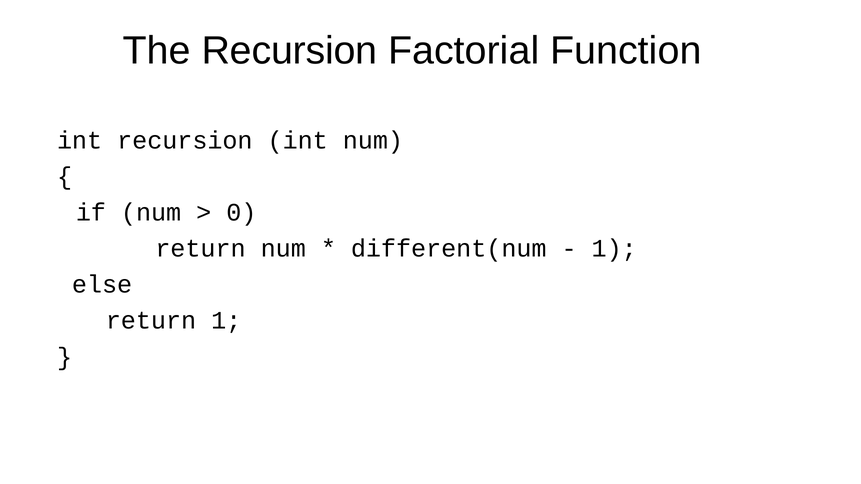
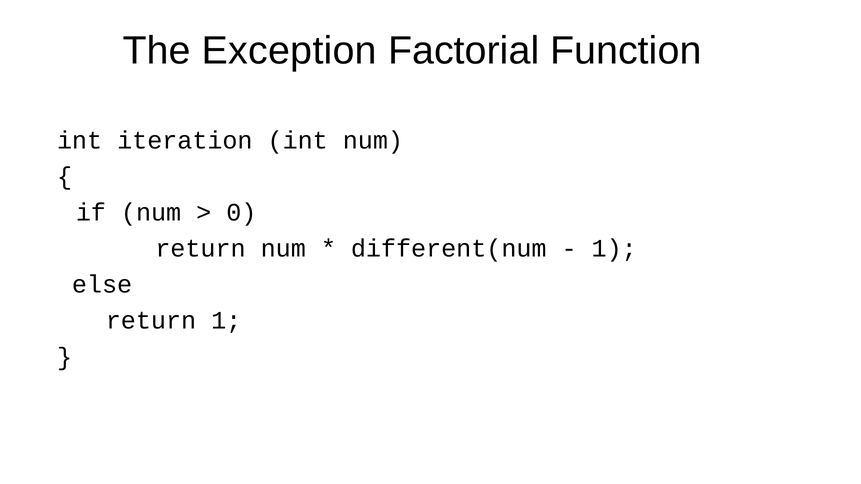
The Recursion: Recursion -> Exception (289, 51)
int recursion: recursion -> iteration (185, 140)
